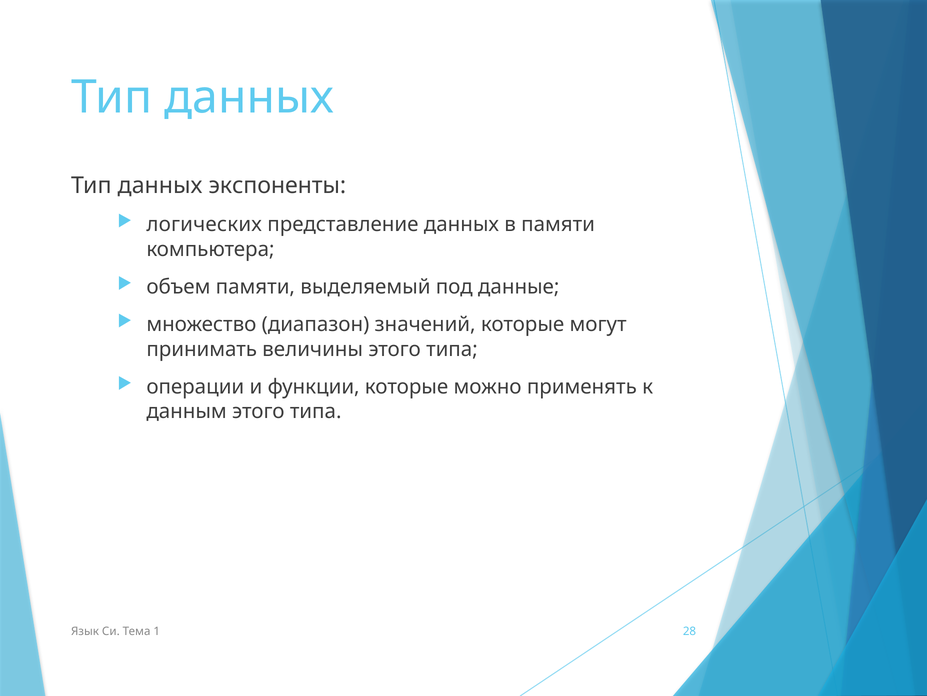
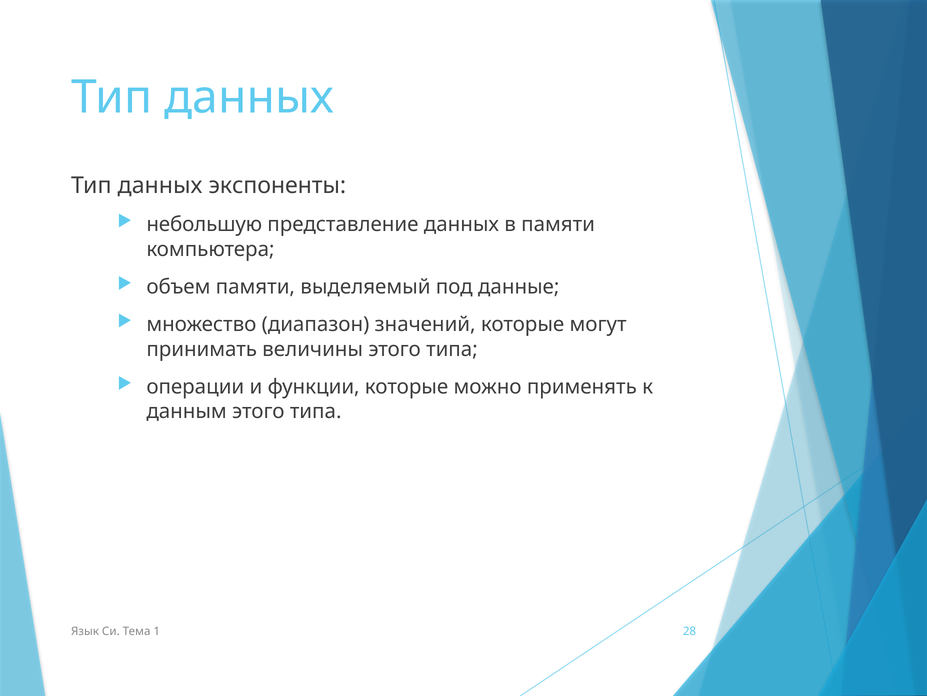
логических: логических -> небольшую (204, 224)
